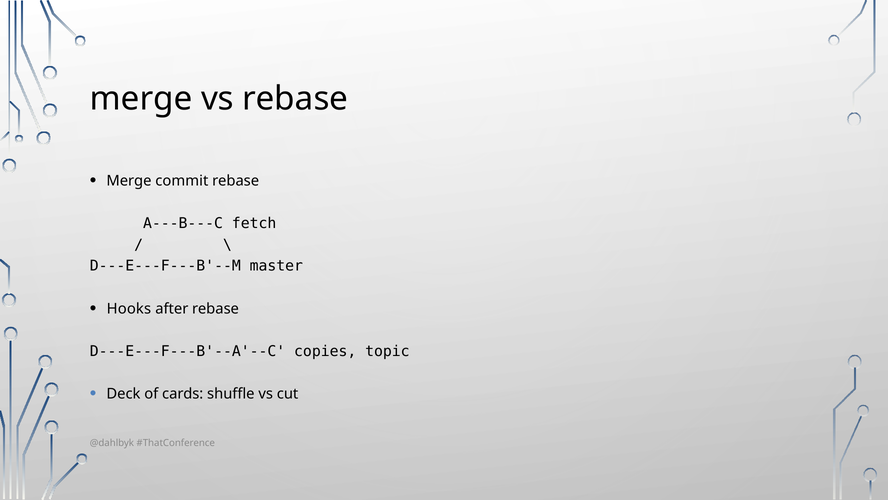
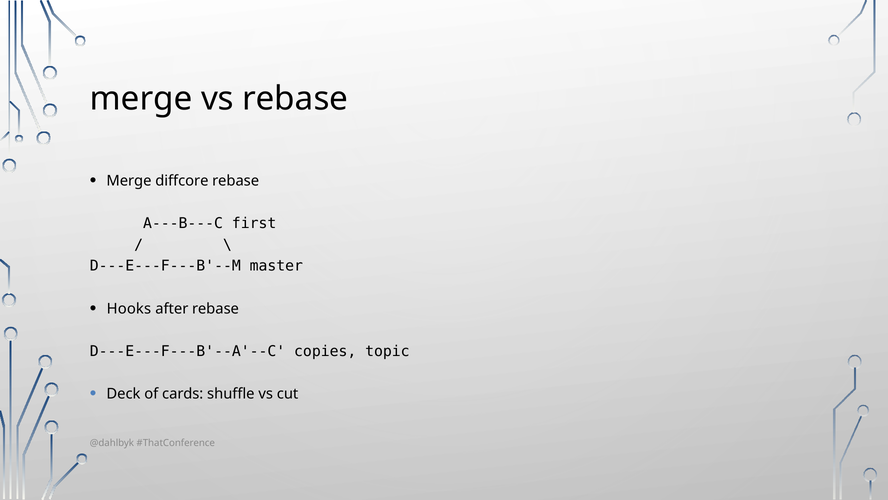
commit: commit -> diffcore (182, 181)
fetch: fetch -> first (254, 223)
